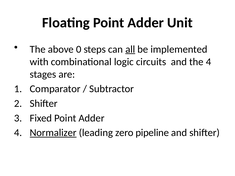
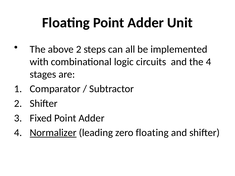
above 0: 0 -> 2 (79, 49)
all underline: present -> none (130, 49)
zero pipeline: pipeline -> floating (152, 133)
